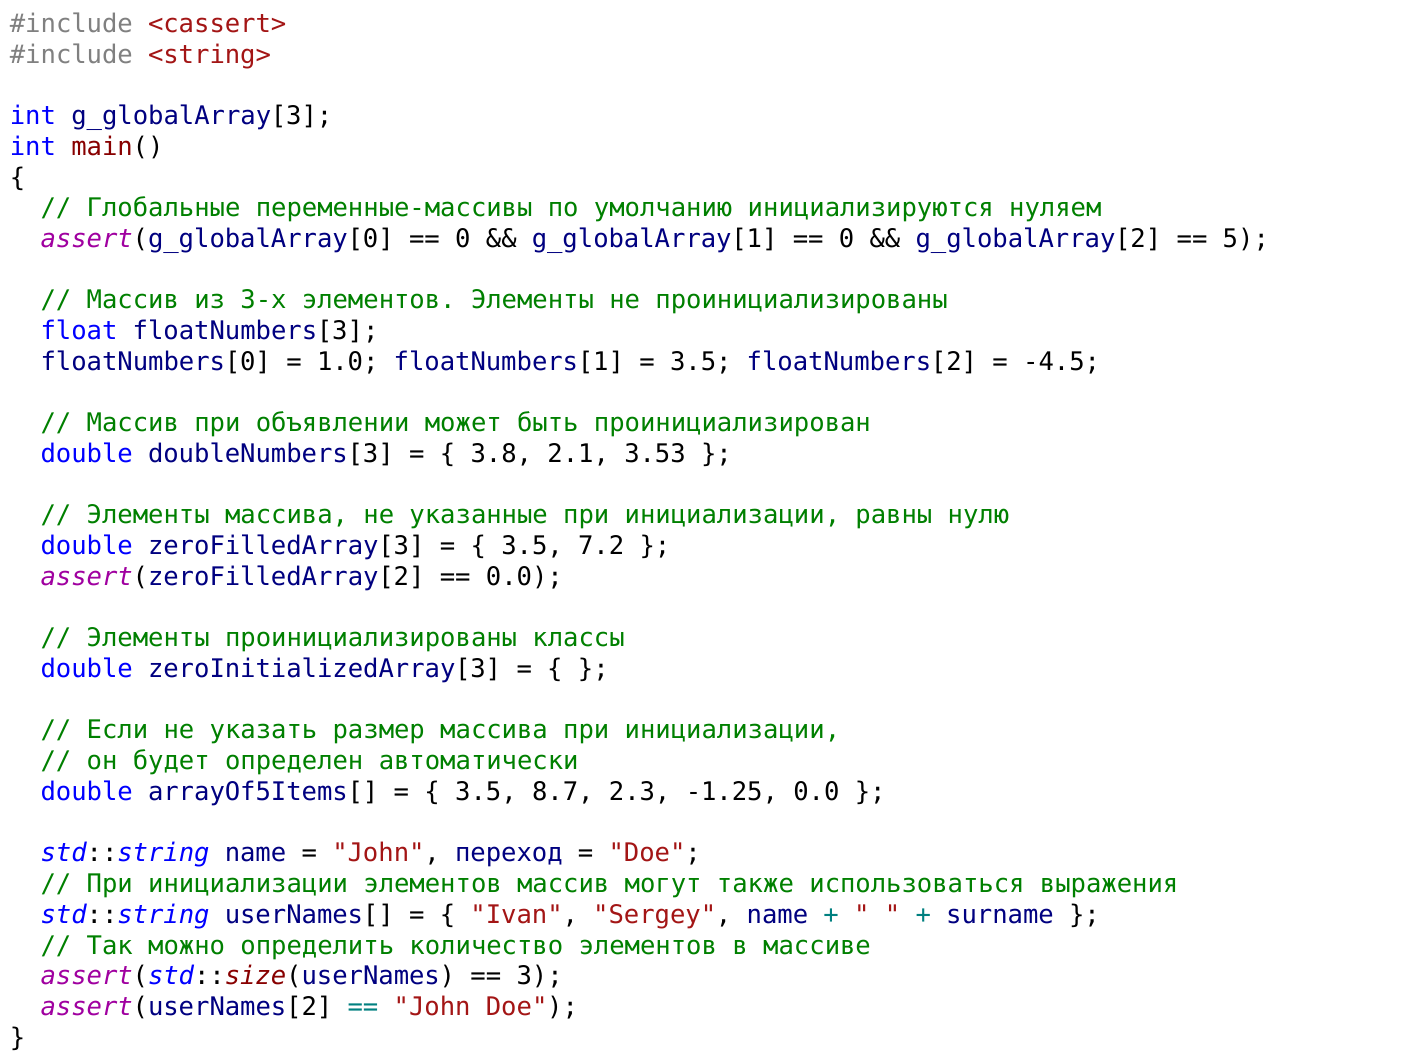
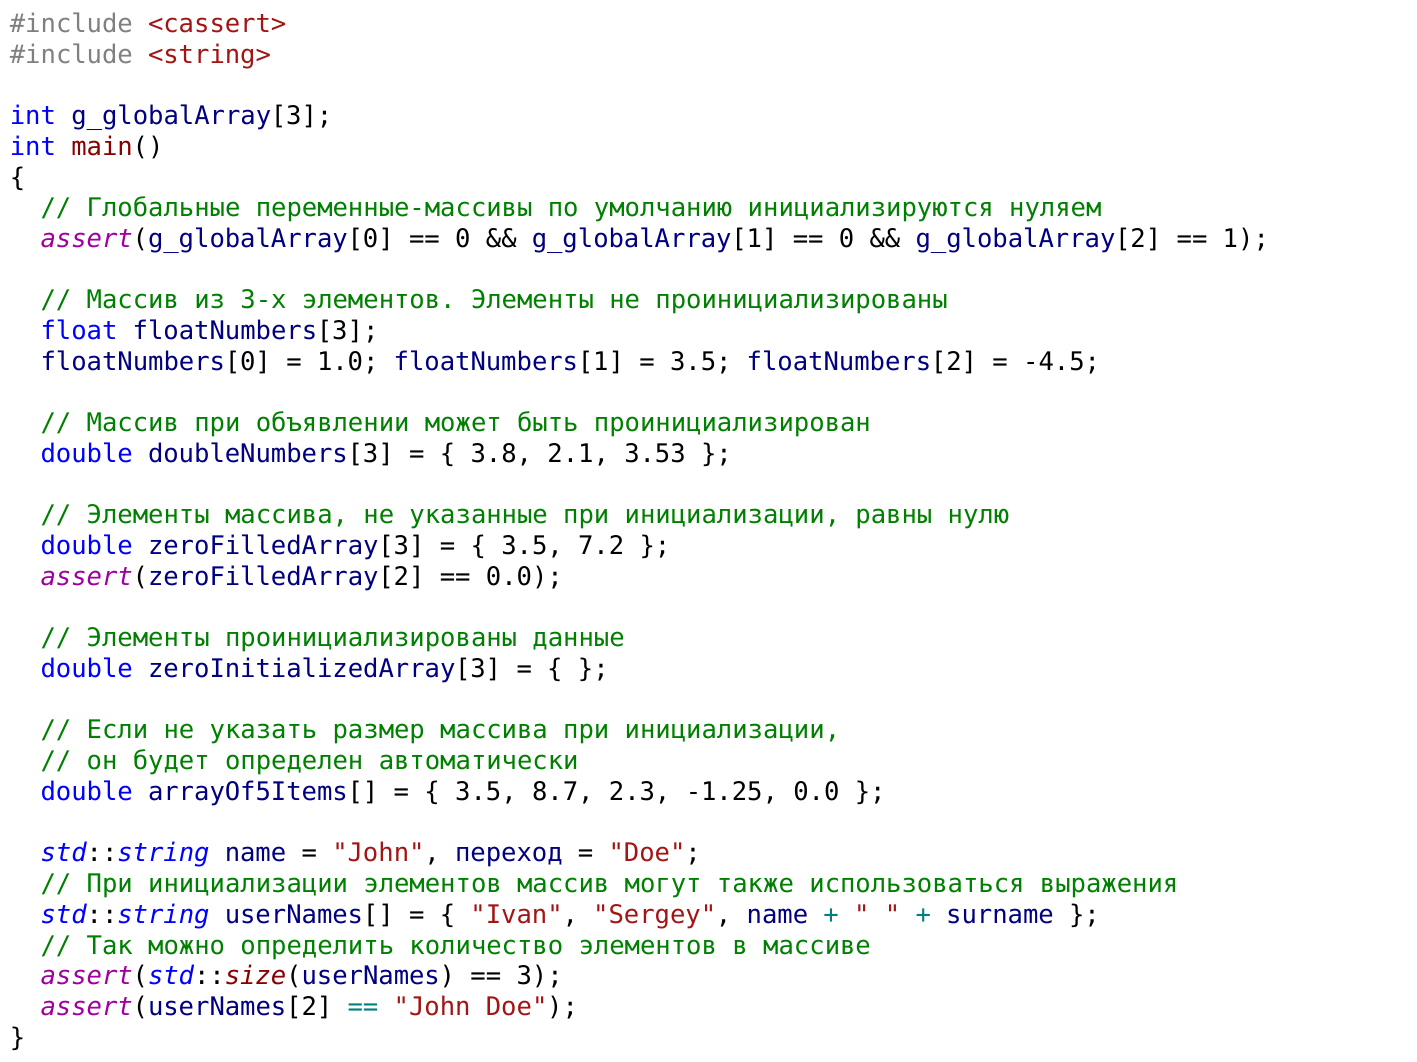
5: 5 -> 1 (1246, 239)
классы: классы -> данные (579, 639)
